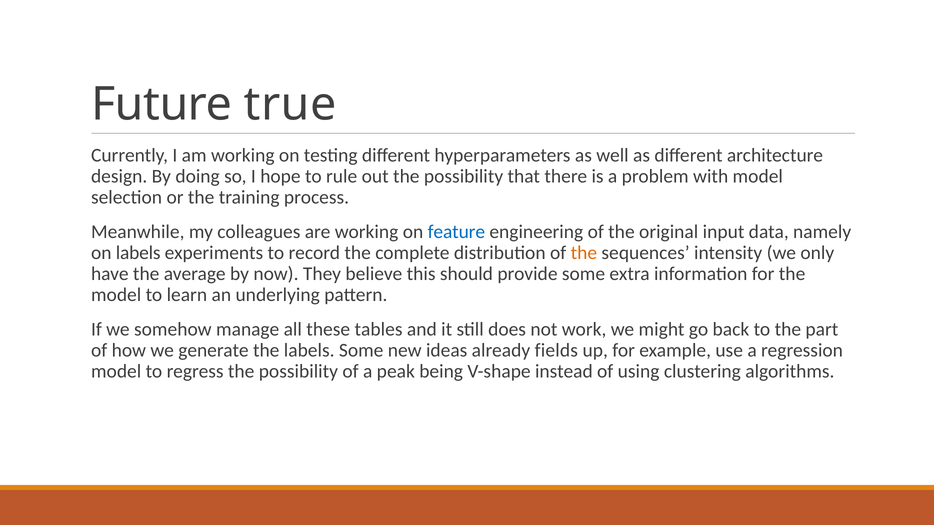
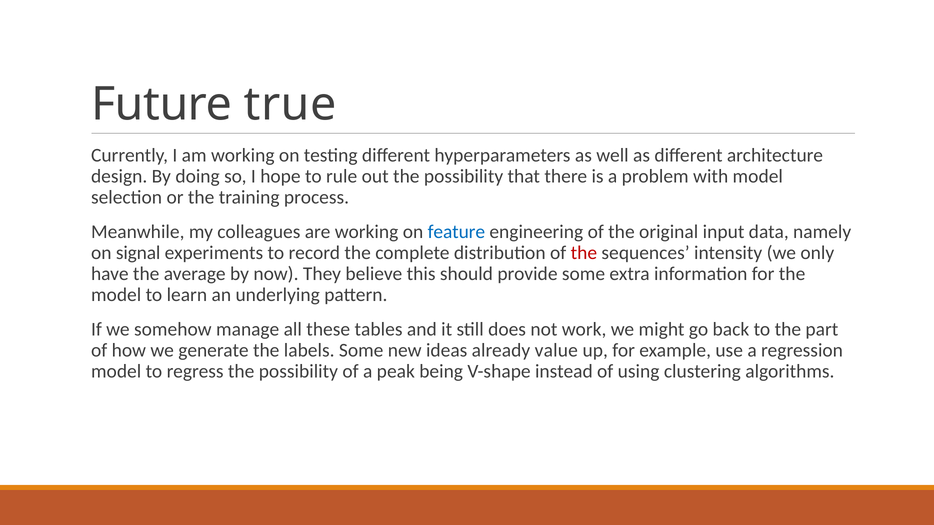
on labels: labels -> signal (138, 253)
the colour: orange -> red (584, 253)
fields: fields -> value (556, 351)
